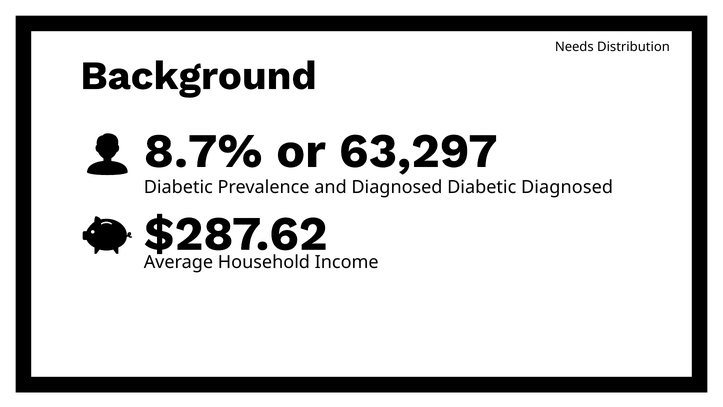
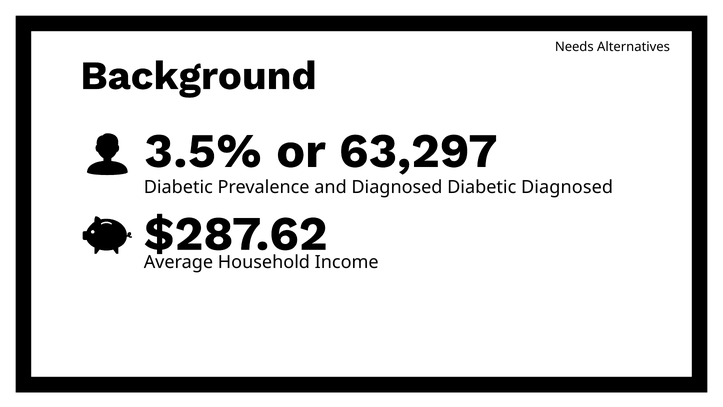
Distribution: Distribution -> Alternatives (634, 47)
8.7%: 8.7% -> 3.5% (203, 151)
